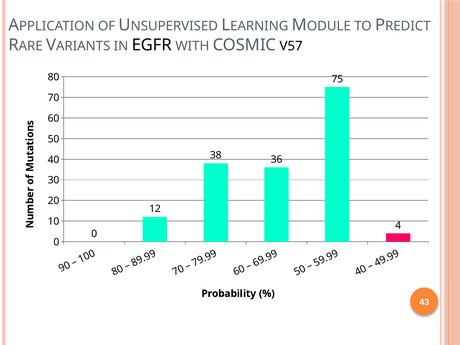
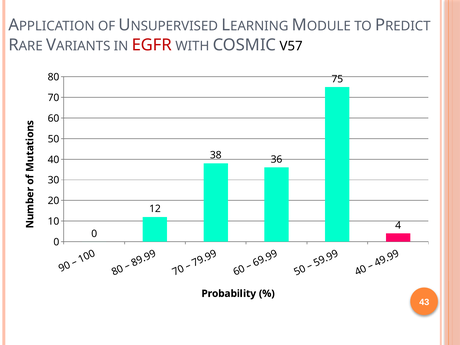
EGFR colour: black -> red (152, 45)
